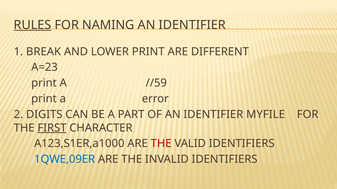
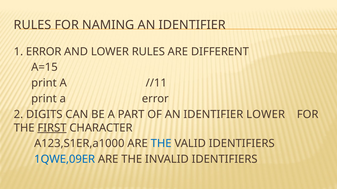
RULES underline: present -> none (33, 25)
1 BREAK: BREAK -> ERROR (44, 52)
LOWER PRINT: PRINT -> RULES (148, 52)
A=23: A=23 -> A=15 (44, 67)
//59: //59 -> //11 (156, 83)
IDENTIFIER MYFILE: MYFILE -> LOWER (266, 115)
THE colour: red -> blue (161, 144)
